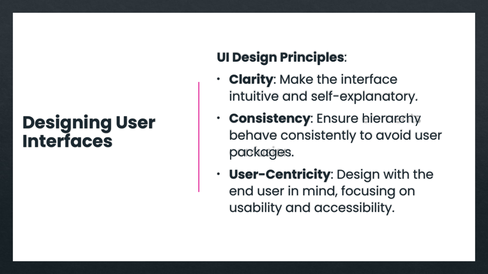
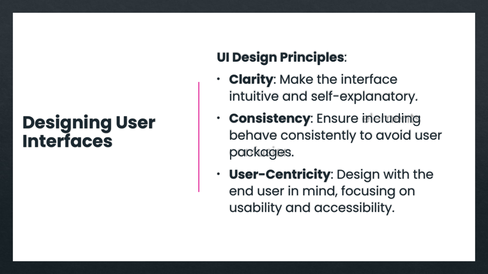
hierarchy: hierarchy -> including (391, 119)
